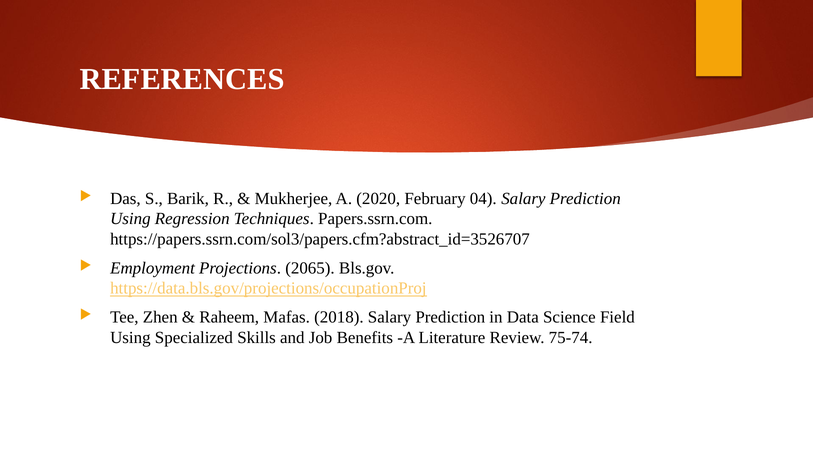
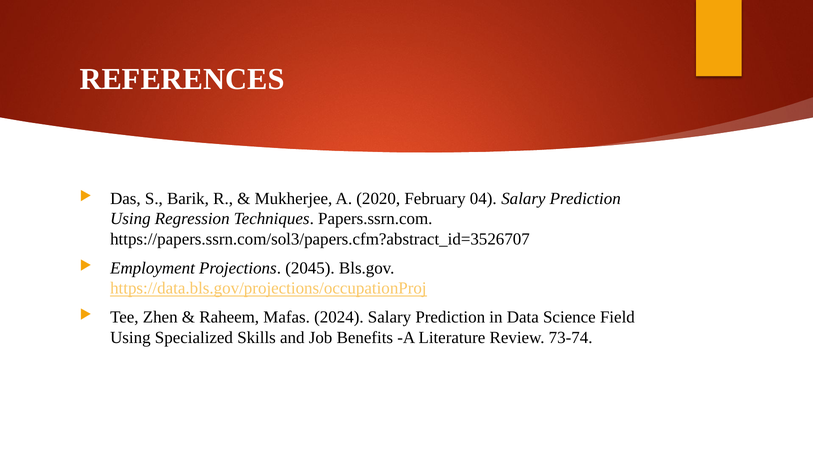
2065: 2065 -> 2045 (310, 268)
2018: 2018 -> 2024 (339, 317)
75-74: 75-74 -> 73-74 (571, 338)
